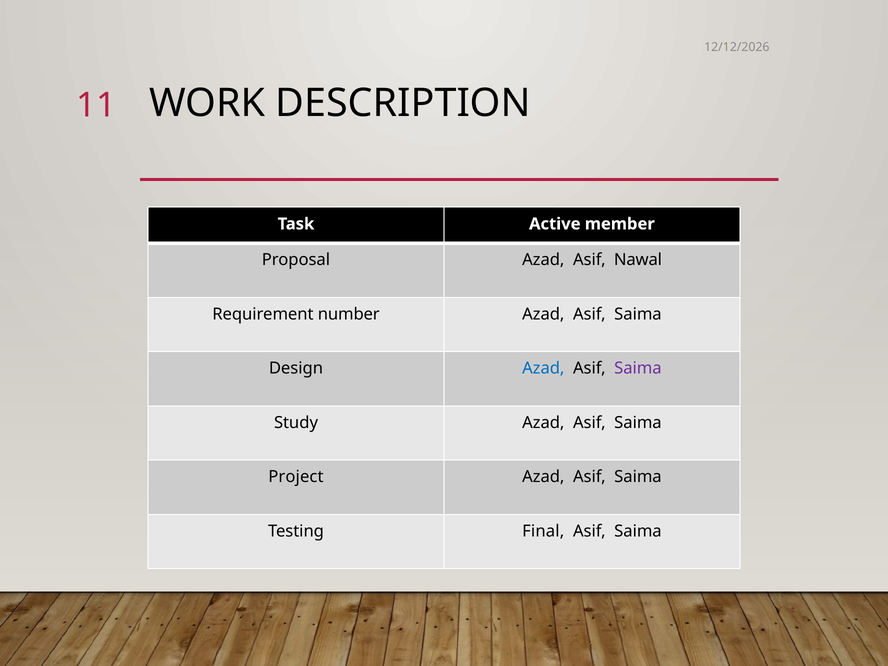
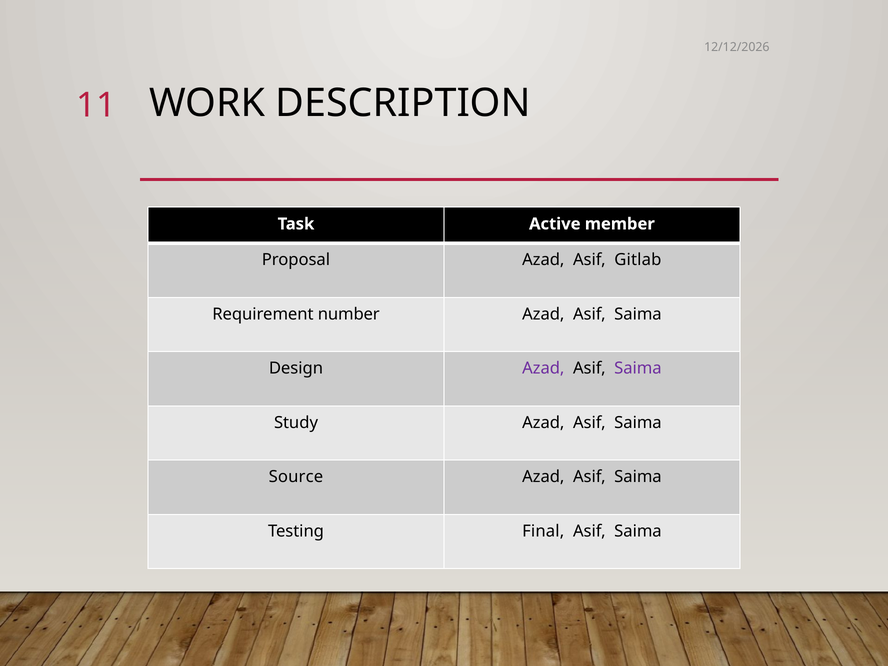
Nawal: Nawal -> Gitlab (638, 260)
Azad colour: blue -> purple (543, 368)
Project: Project -> Source (296, 477)
